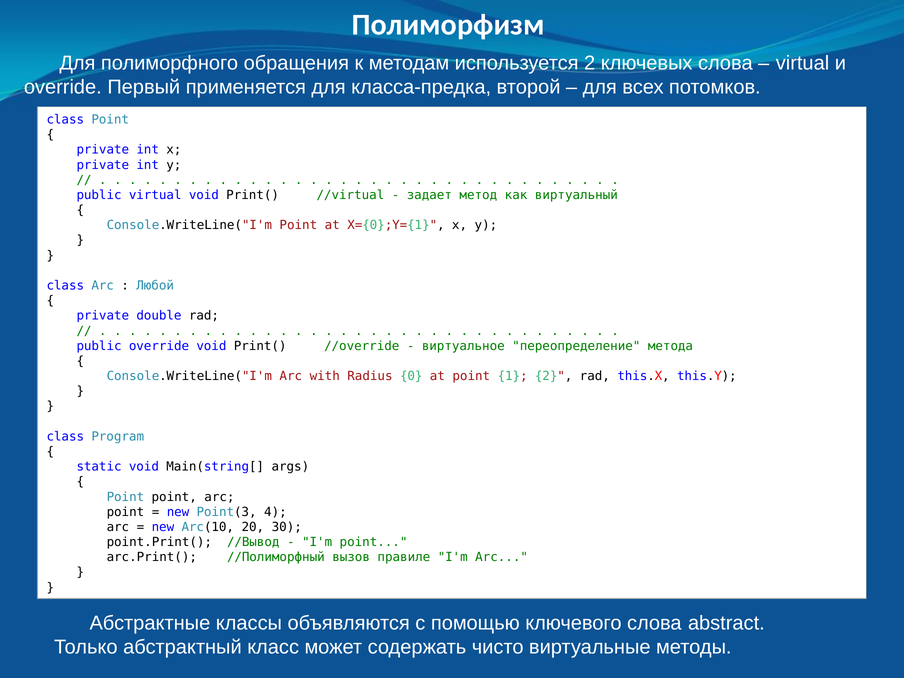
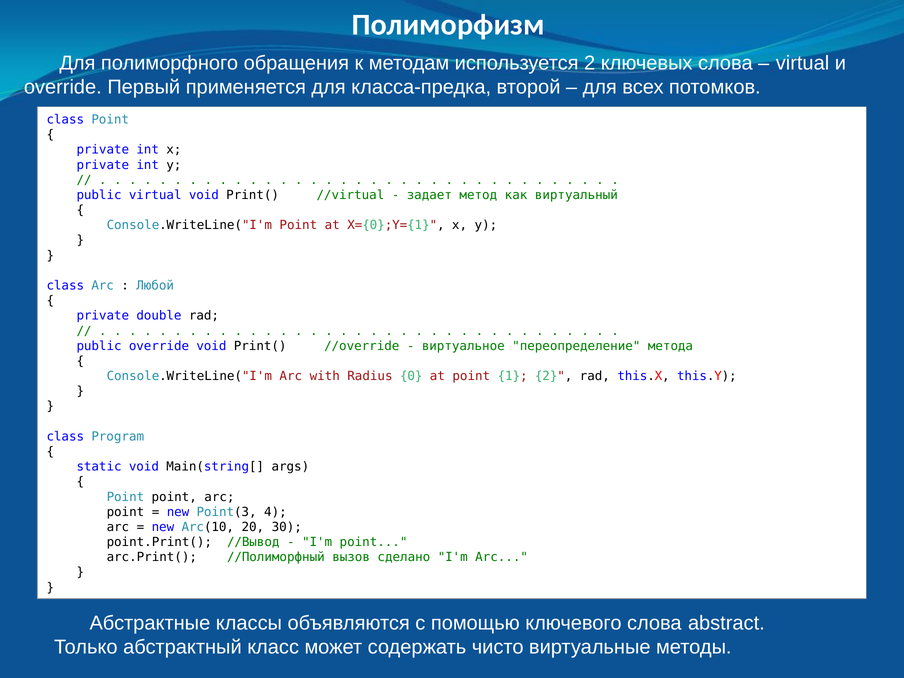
правиле: правиле -> сделано (404, 557)
